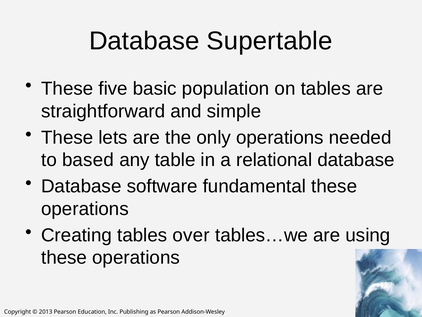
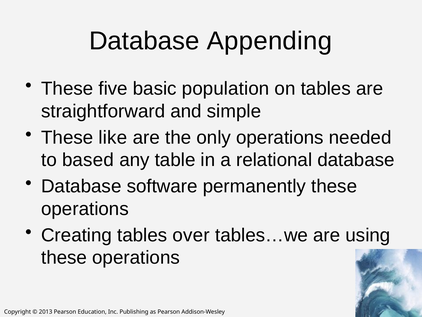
Supertable: Supertable -> Appending (269, 41)
lets: lets -> like (113, 137)
fundamental: fundamental -> permanently (254, 186)
